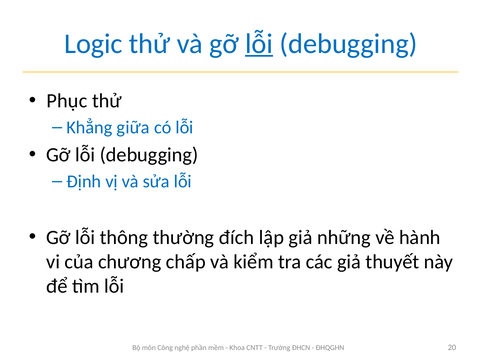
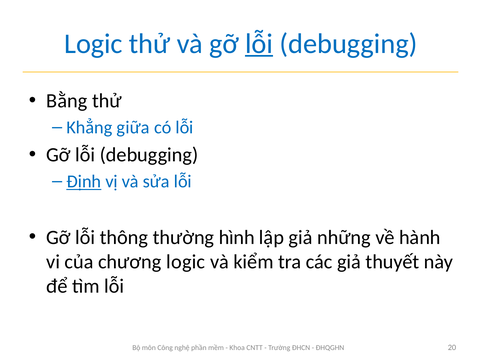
Phục: Phục -> Bằng (67, 101)
Định underline: none -> present (84, 182)
đích: đích -> hình (237, 237)
chương chấp: chấp -> logic (186, 262)
